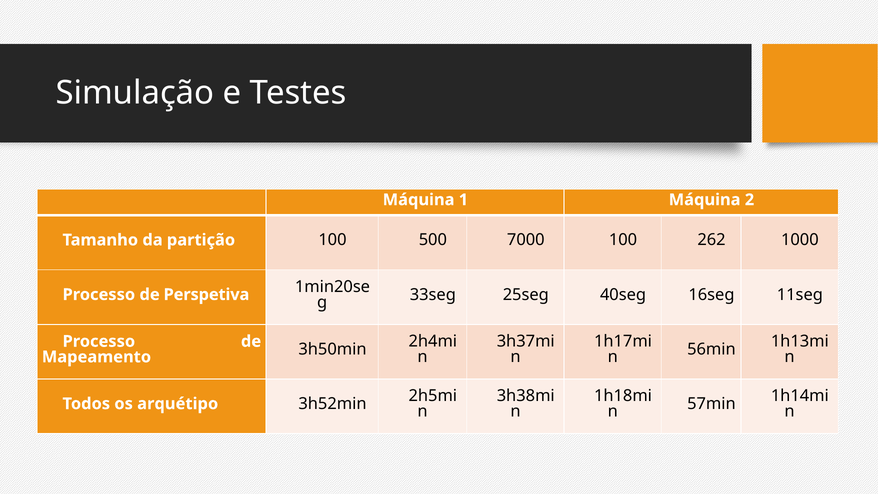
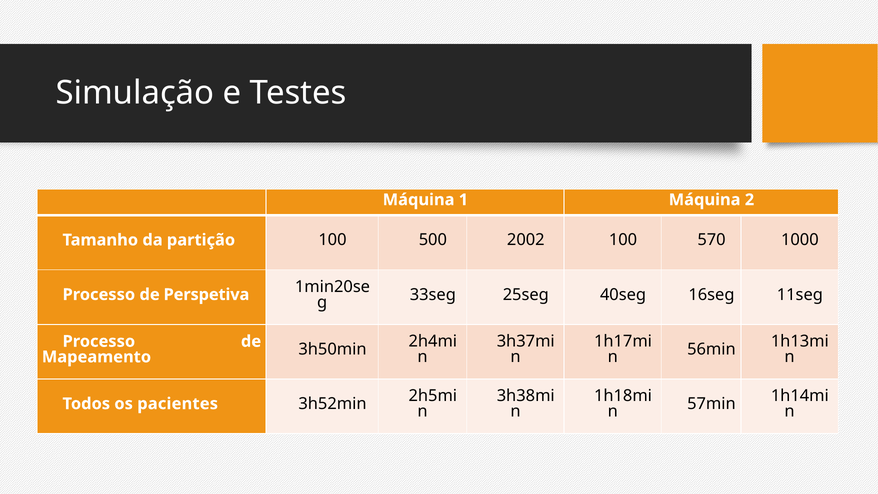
7000: 7000 -> 2002 (526, 240)
262: 262 -> 570 (711, 240)
arquétipo: arquétipo -> pacientes (178, 404)
